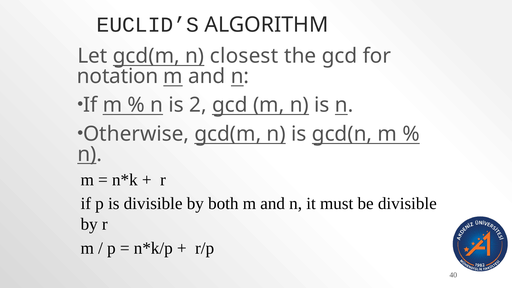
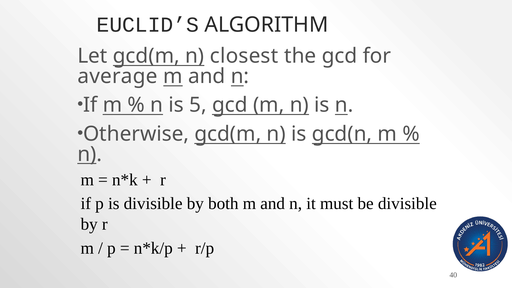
notation: notation -> average (118, 76)
2: 2 -> 5 (198, 105)
